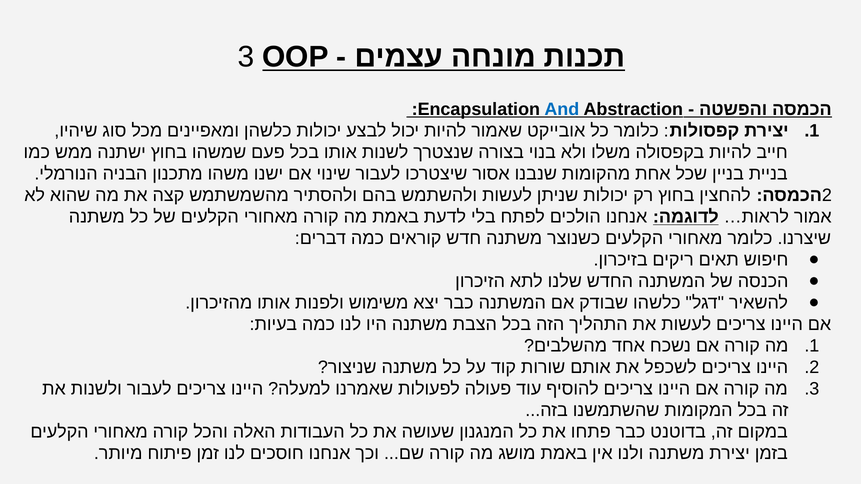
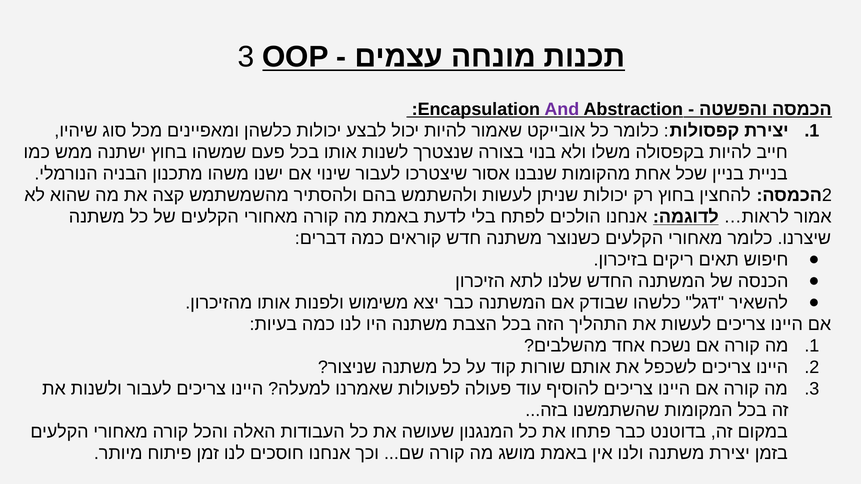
And colour: blue -> purple (562, 109)
